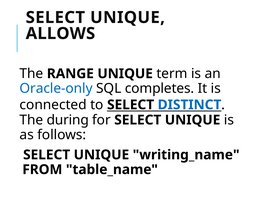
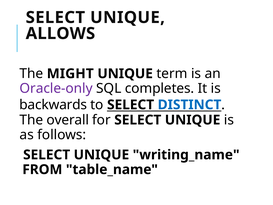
RANGE: RANGE -> MIGHT (70, 74)
Oracle-only colour: blue -> purple (56, 88)
connected: connected -> backwards (53, 105)
during: during -> overall (68, 120)
